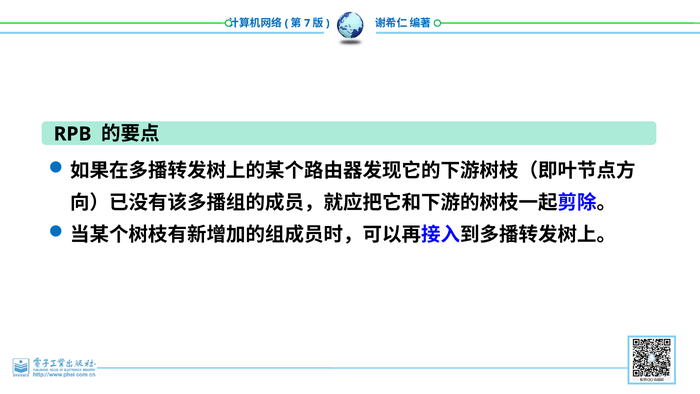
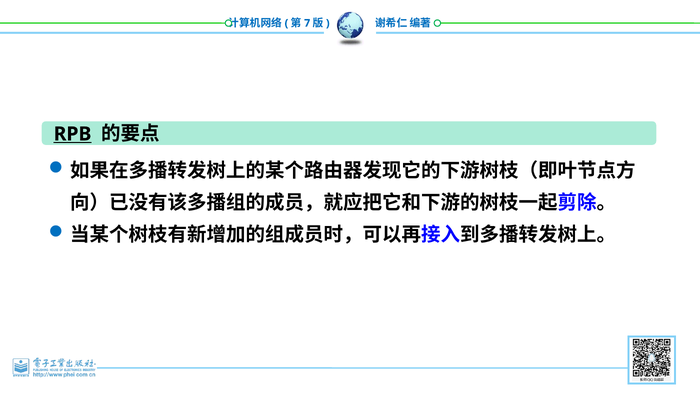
RPB underline: none -> present (73, 134)
